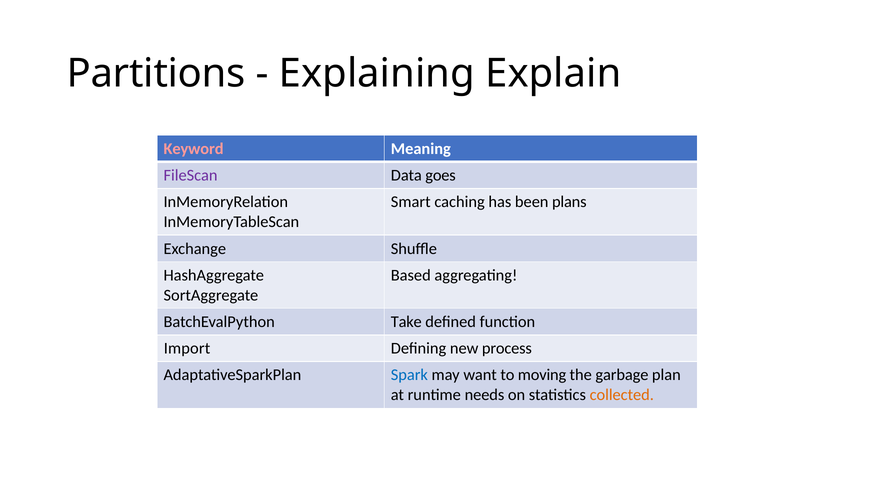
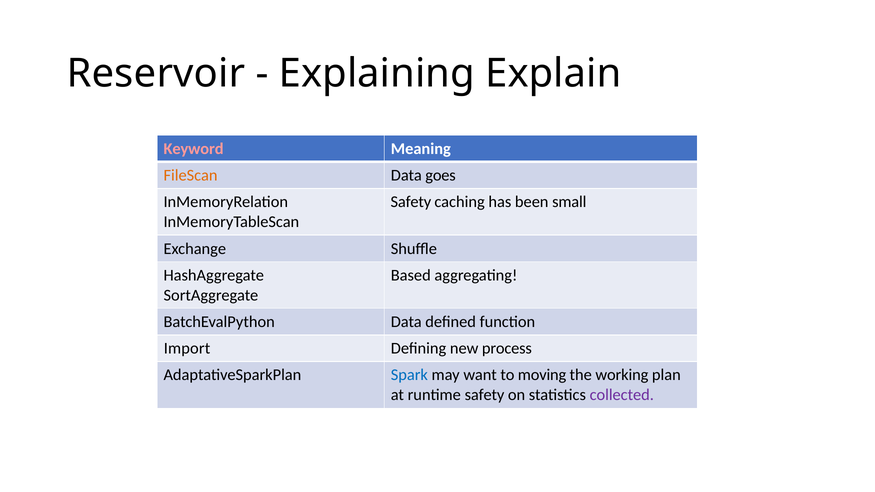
Partitions: Partitions -> Reservoir (156, 74)
FileScan colour: purple -> orange (191, 175)
Smart: Smart -> Safety (411, 202)
plans: plans -> small (569, 202)
BatchEvalPython Take: Take -> Data (406, 322)
garbage: garbage -> working (622, 375)
runtime needs: needs -> safety (484, 395)
collected colour: orange -> purple (622, 395)
